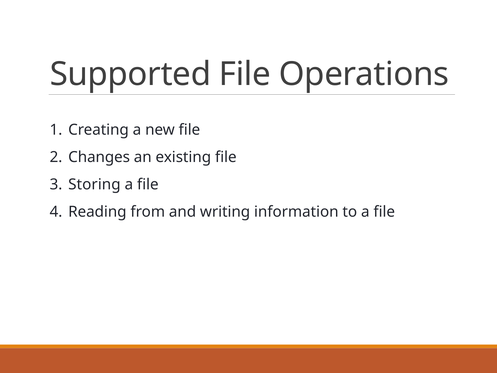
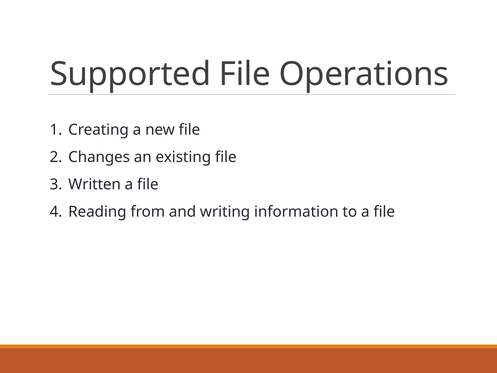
Storing: Storing -> Written (95, 184)
